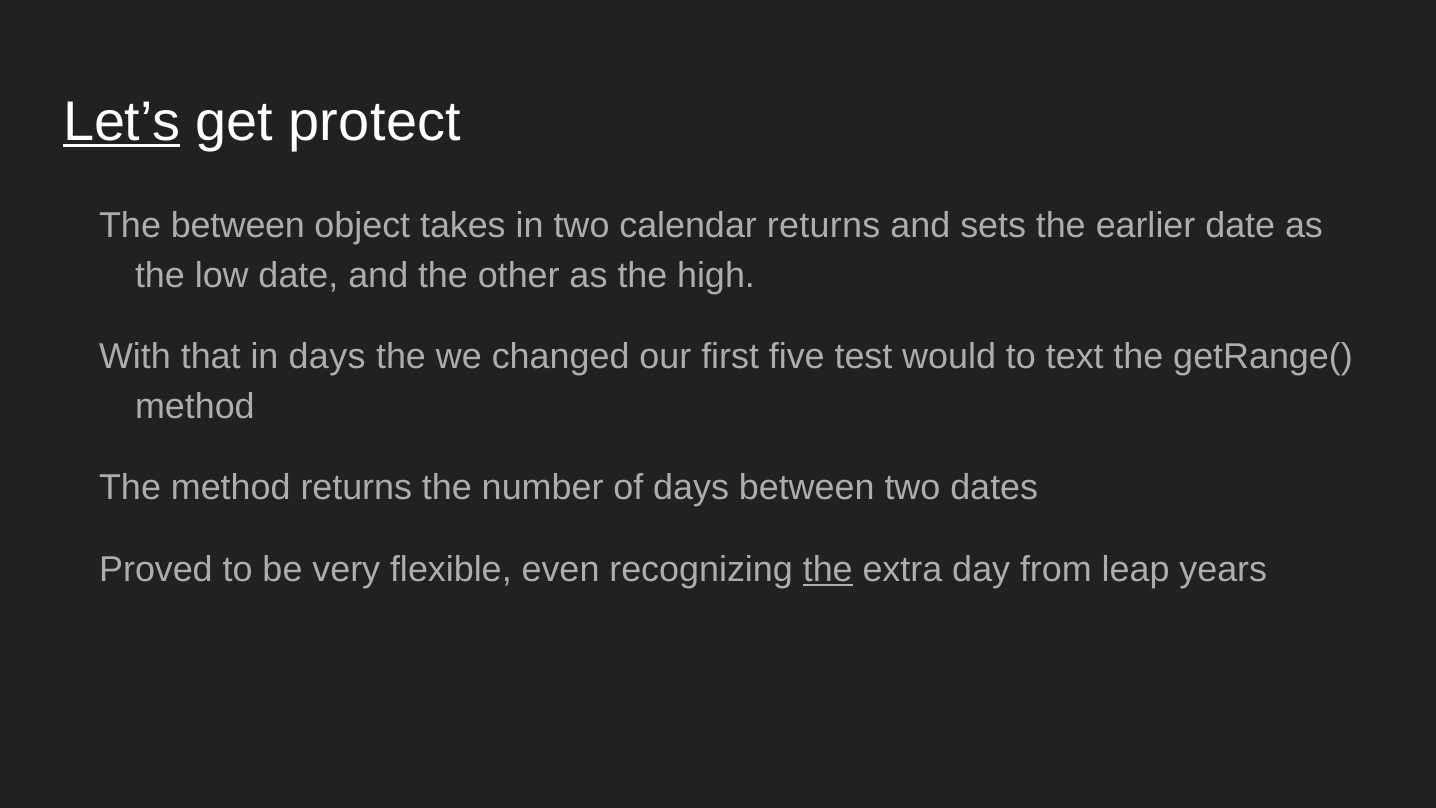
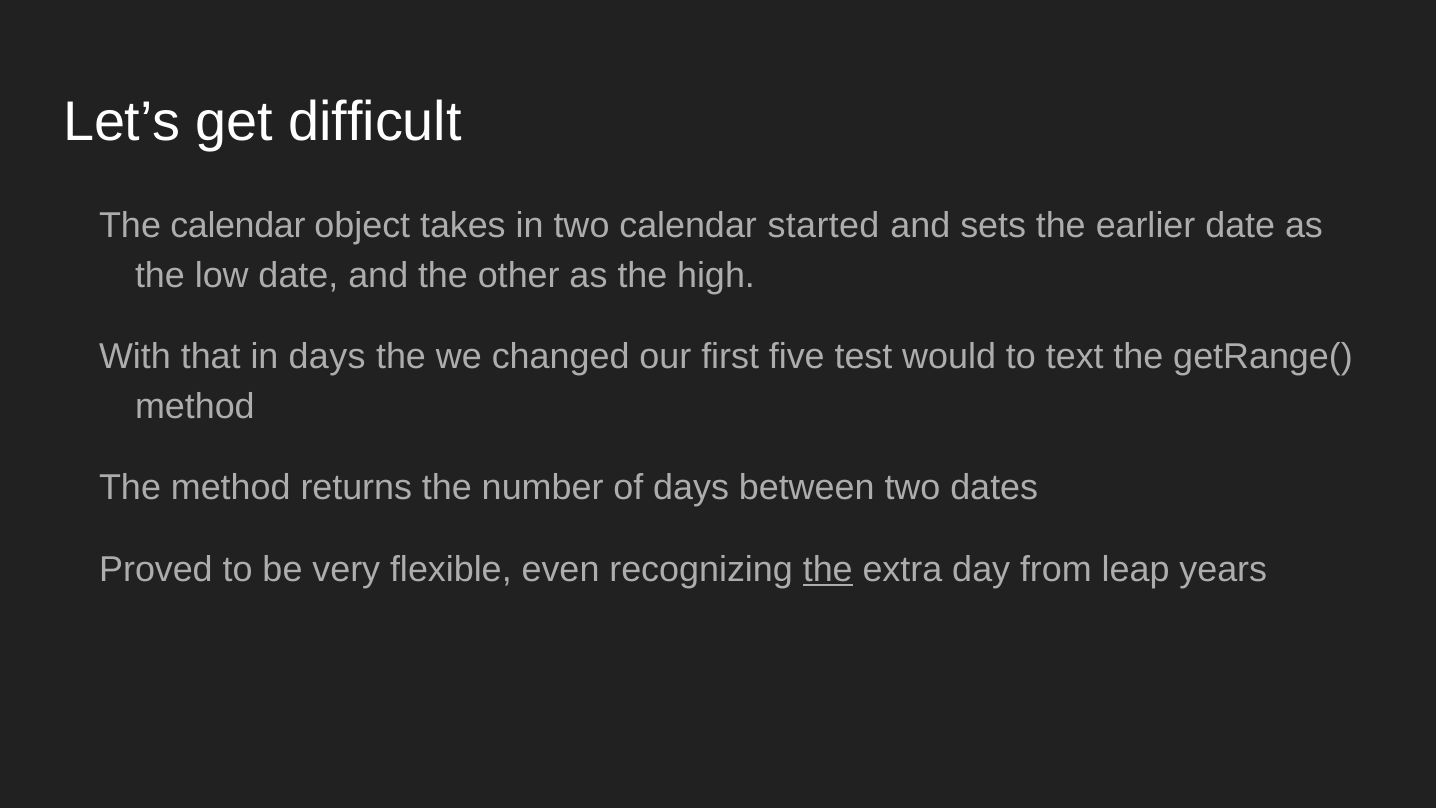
Let’s underline: present -> none (122, 122)
protect: protect -> difficult (375, 122)
The between: between -> calendar (238, 226)
calendar returns: returns -> started (824, 226)
